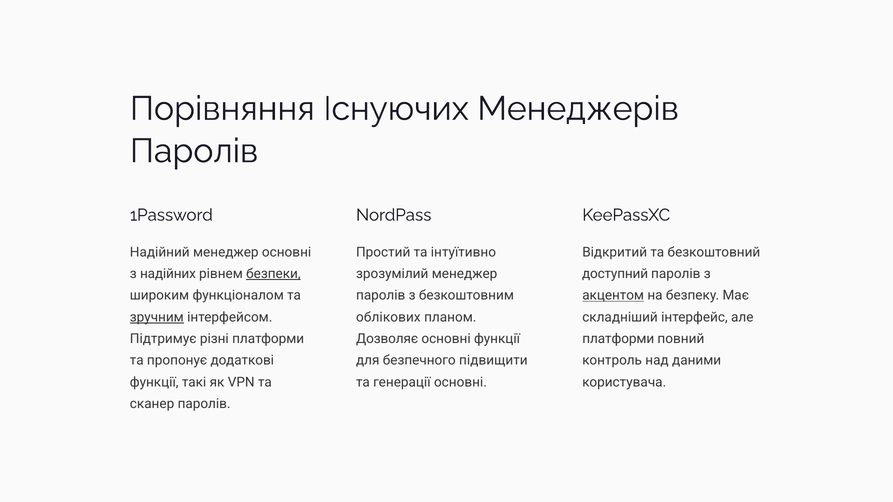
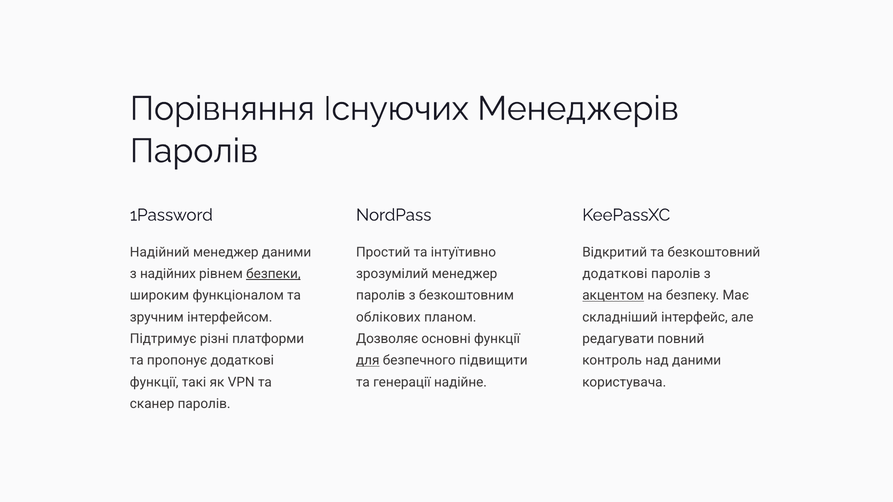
менеджер основні: основні -> даними (287, 252)
доступний: доступний -> додаткові (615, 274)
зручним underline: present -> none (157, 317)
платформи: платформи -> редагувати (618, 339)
для underline: none -> present (368, 361)
генерації основні: основні -> надійне (460, 382)
